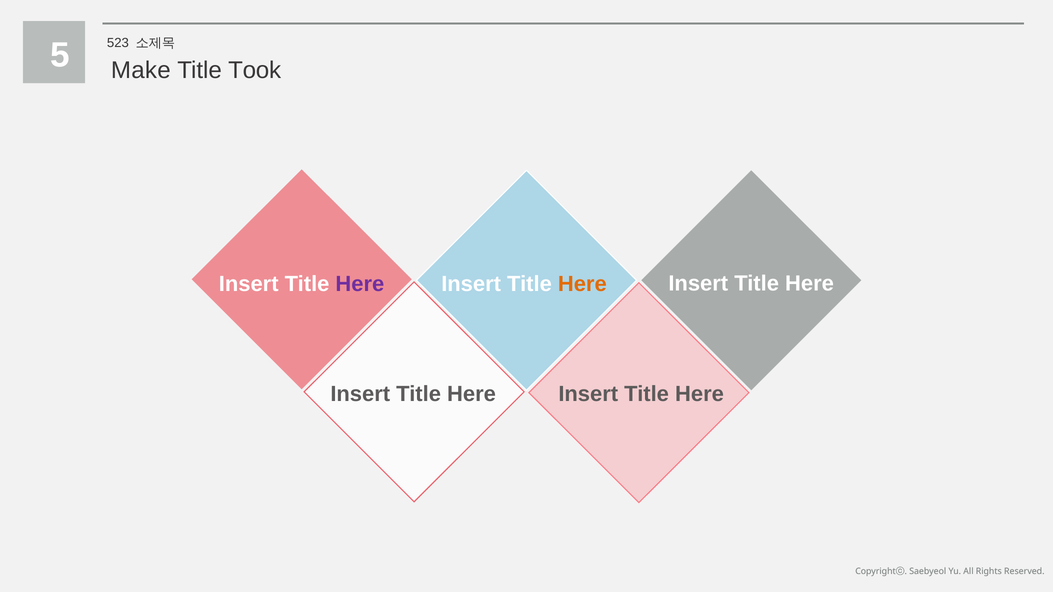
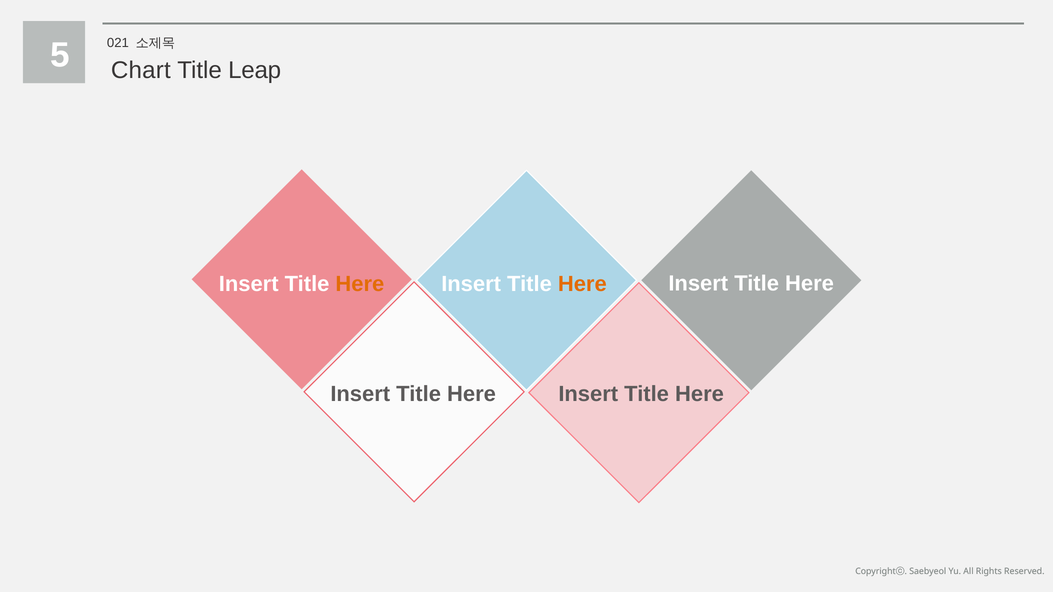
523: 523 -> 021 (118, 43)
Make: Make -> Chart (141, 70)
Took: Took -> Leap (255, 70)
Here colour: purple -> orange (360, 284)
